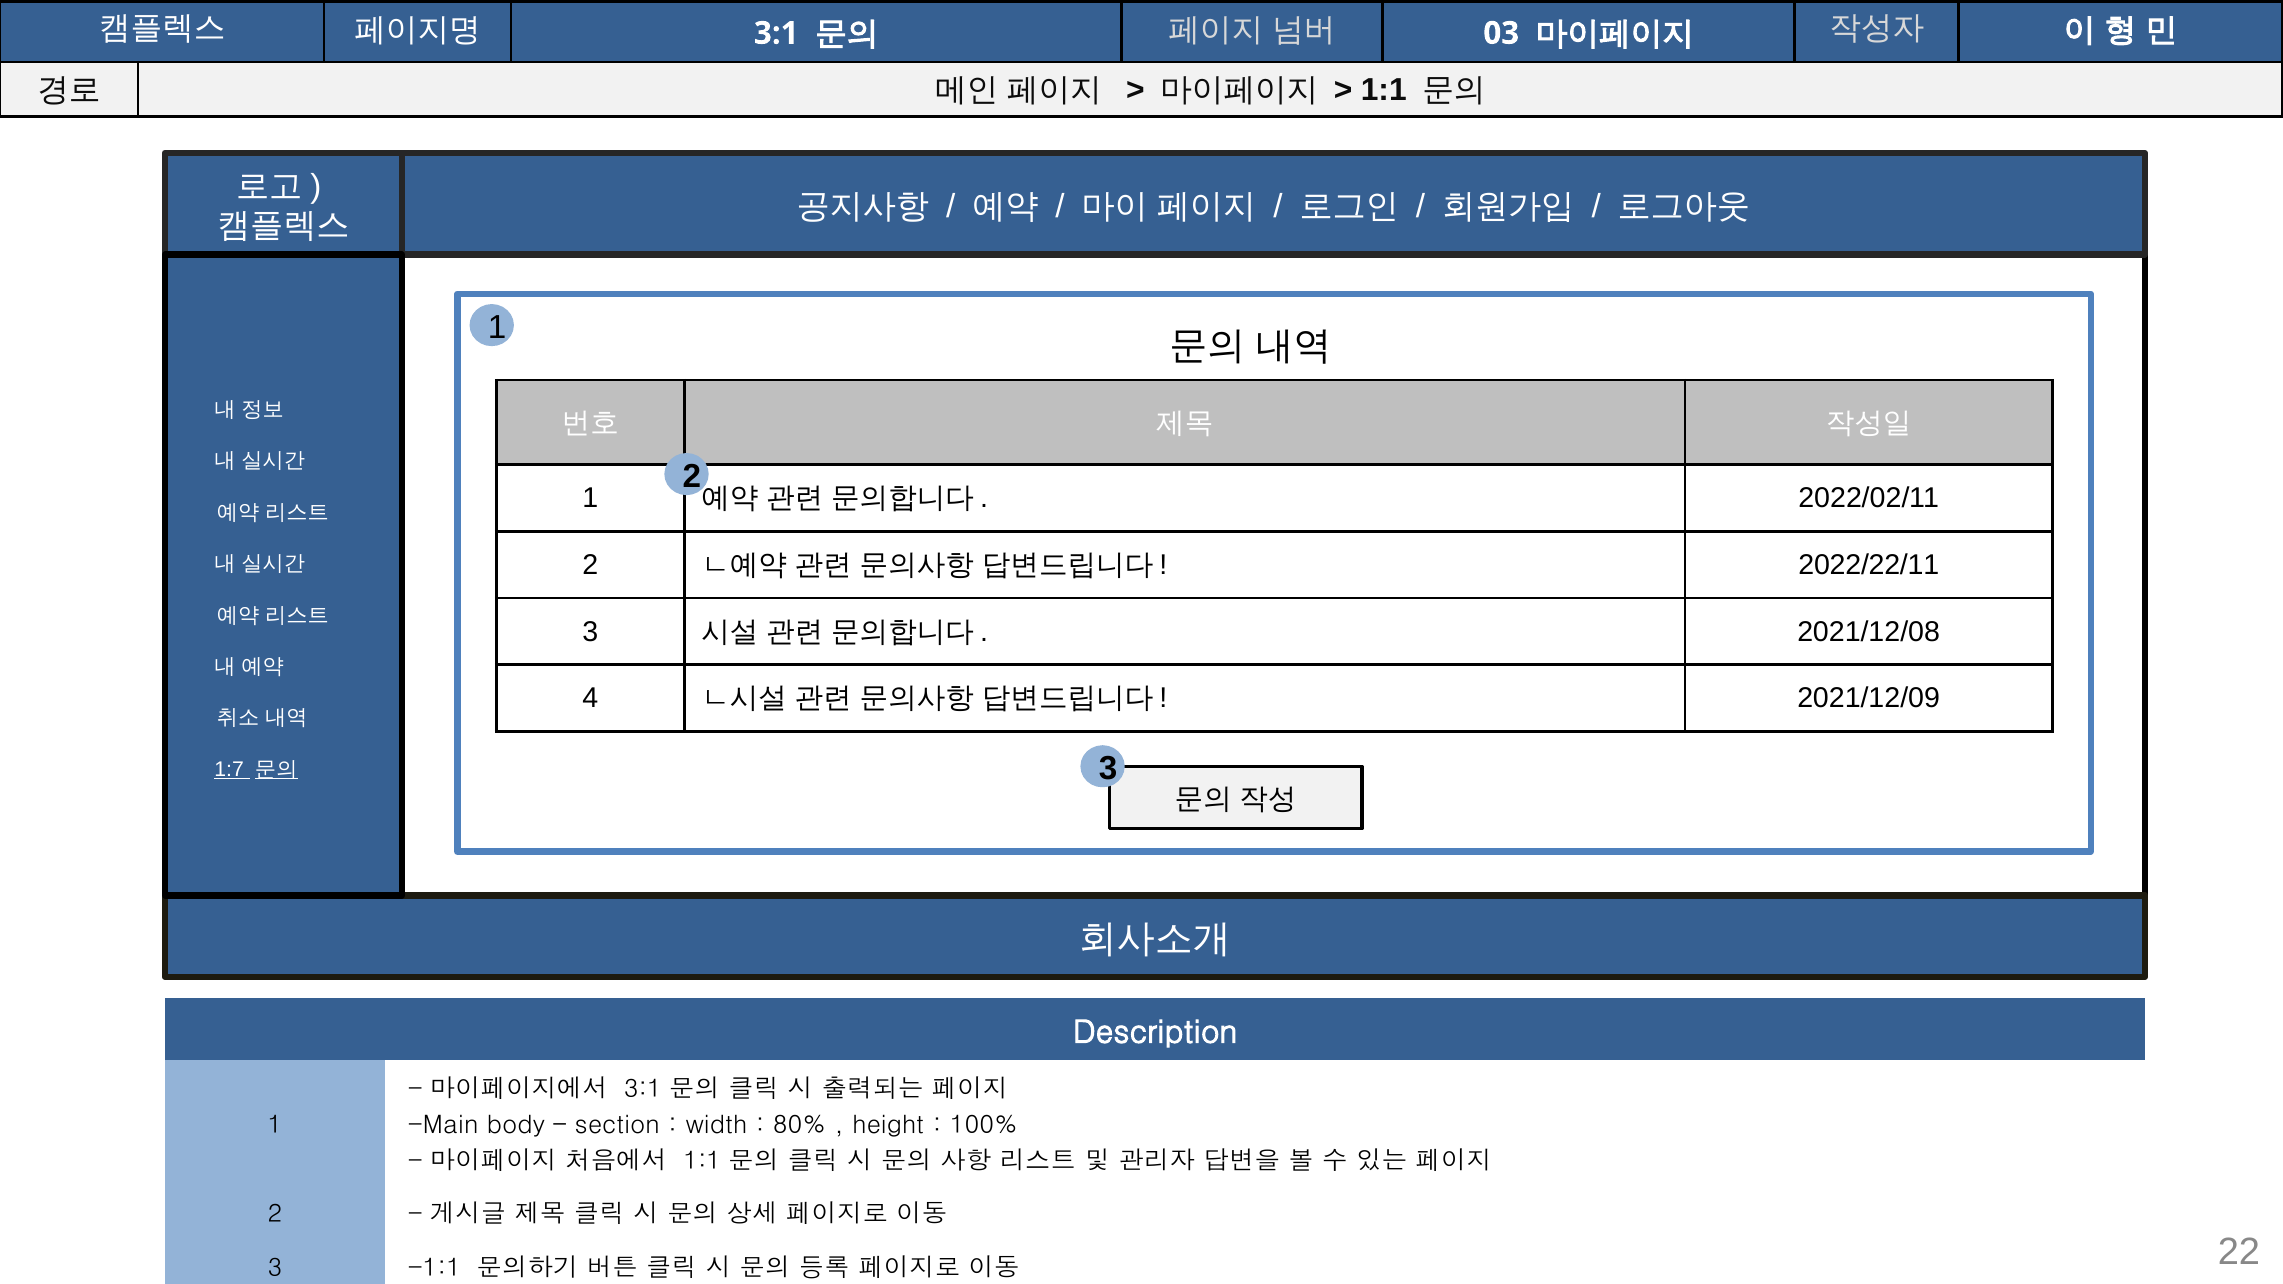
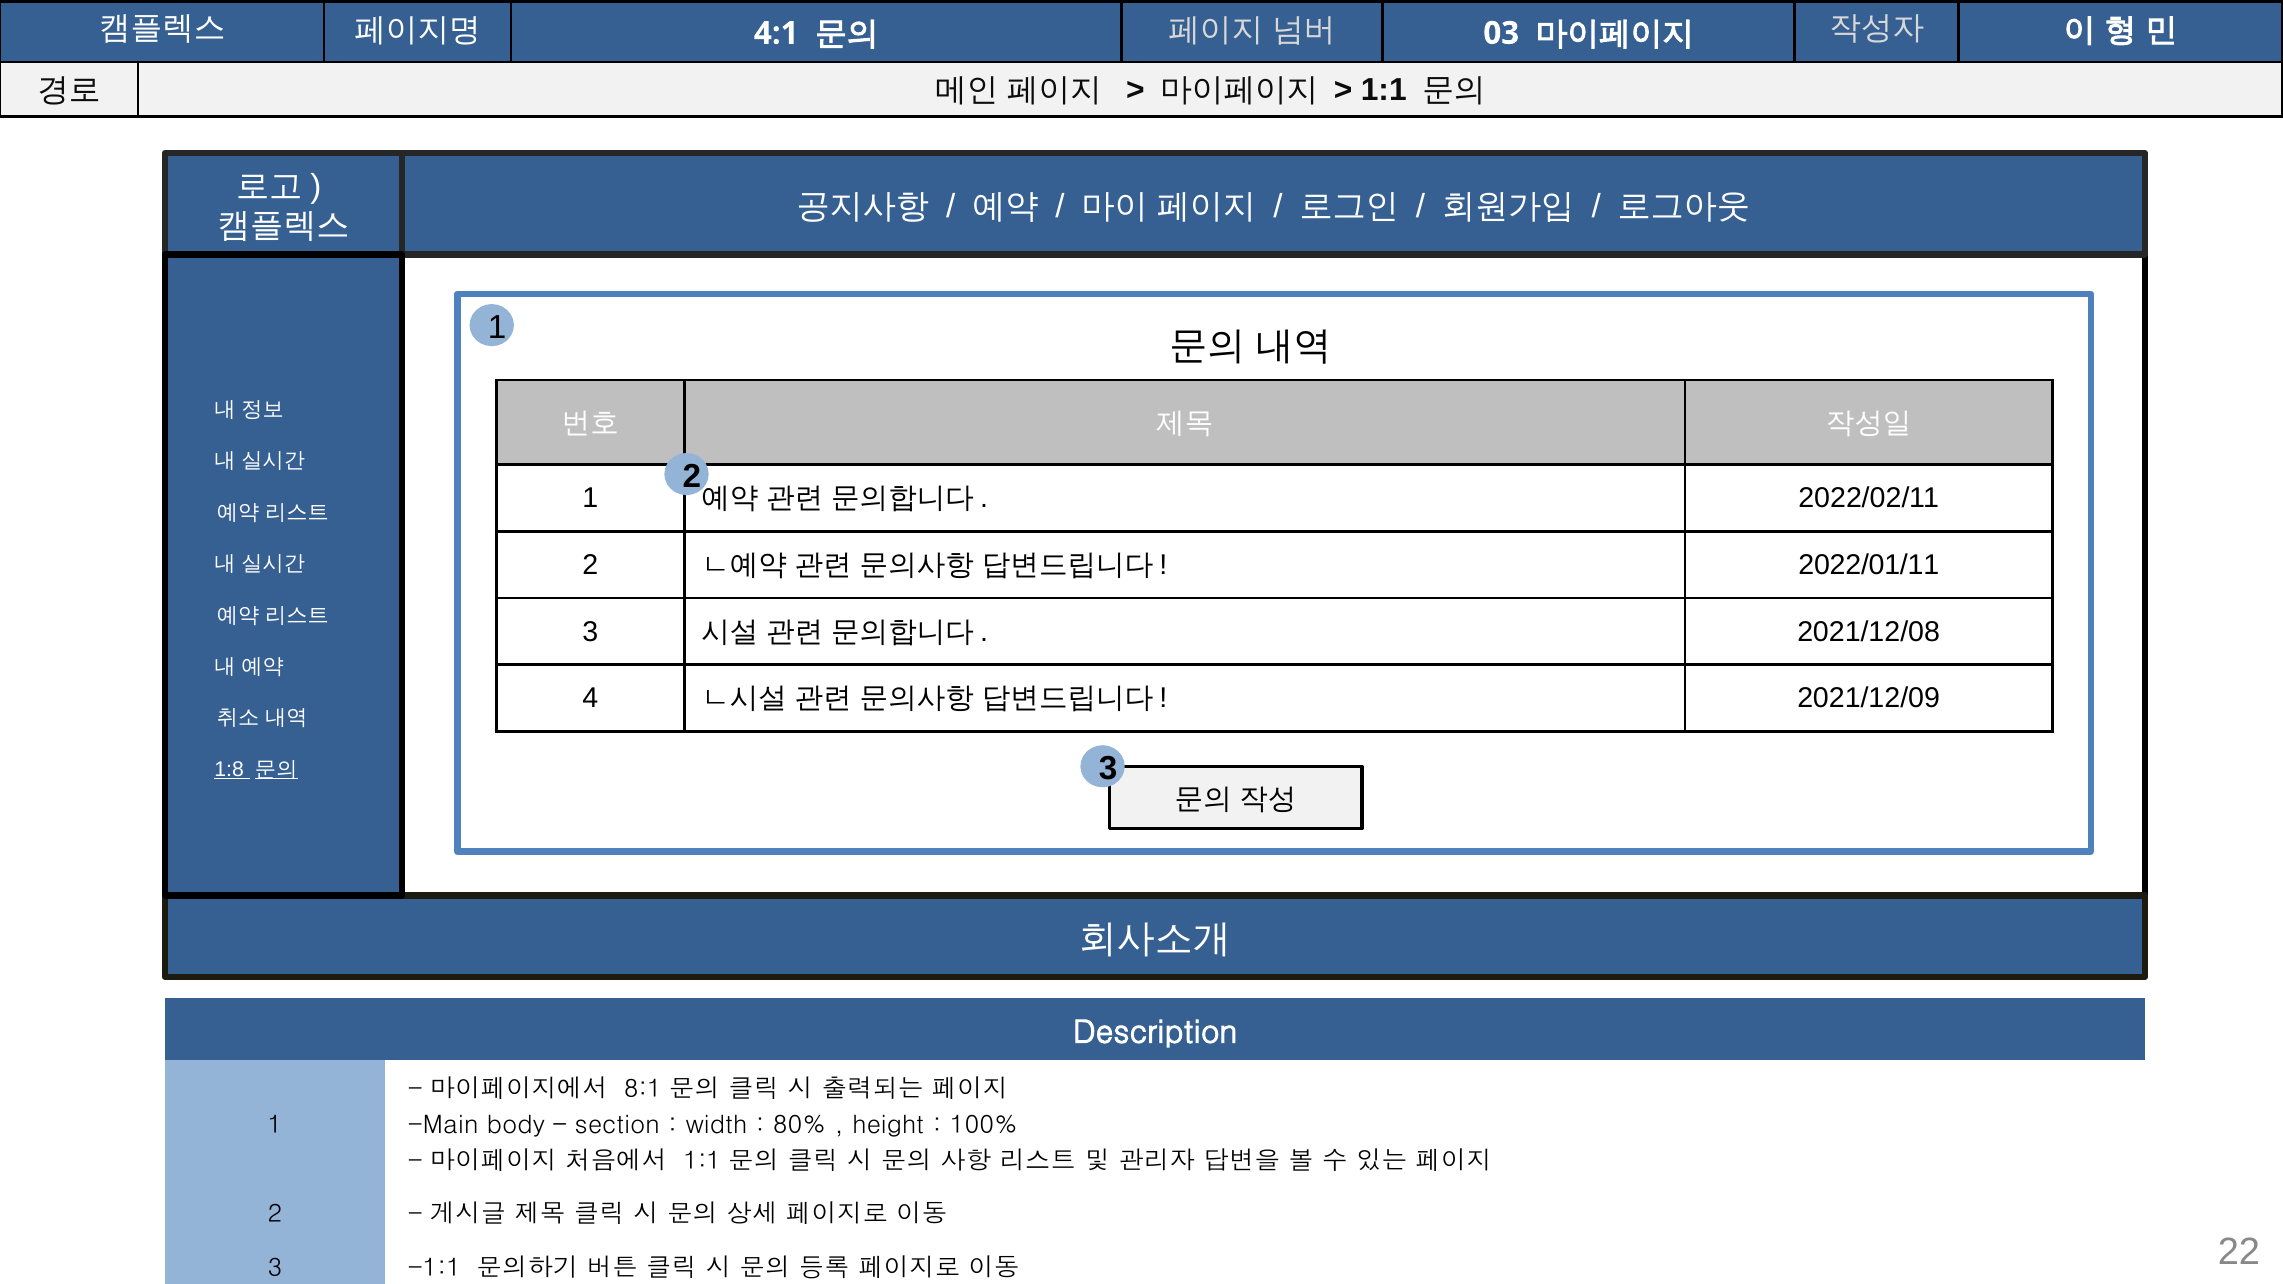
3:1: 3:1 -> 4:1 (776, 33)
2022/22/11: 2022/22/11 -> 2022/01/11 (1869, 565)
1:7: 1:7 -> 1:8 (229, 769)
3:1: 3:1 -> 8:1 (643, 1089)
